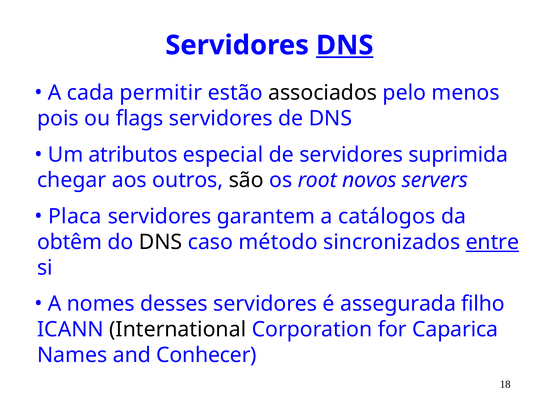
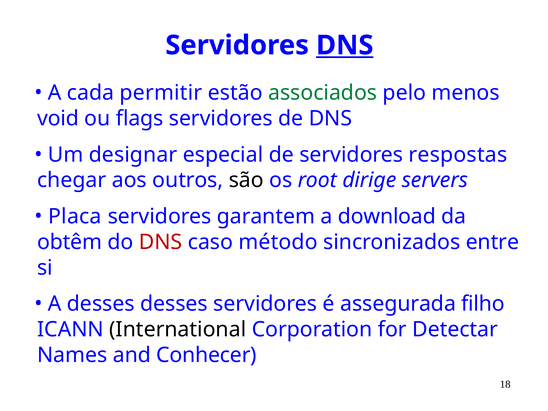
associados colour: black -> green (323, 93)
pois: pois -> void (58, 118)
atributos: atributos -> designar (133, 155)
suprimida: suprimida -> respostas (458, 155)
novos: novos -> dirige (369, 180)
catálogos: catálogos -> download (387, 217)
DNS colour: black -> red (161, 242)
entre underline: present -> none (492, 242)
A nomes: nomes -> desses (101, 304)
Caparica: Caparica -> Detectar (455, 330)
